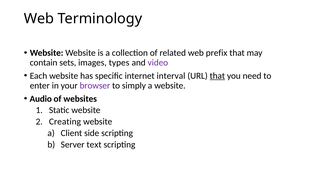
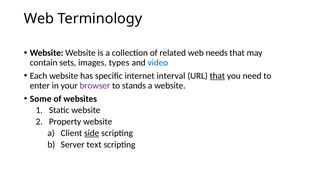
prefix: prefix -> needs (217, 53)
video colour: purple -> blue (158, 63)
simply: simply -> stands (134, 86)
Audio: Audio -> Some (41, 99)
Creating: Creating -> Property (65, 122)
side underline: none -> present (92, 134)
